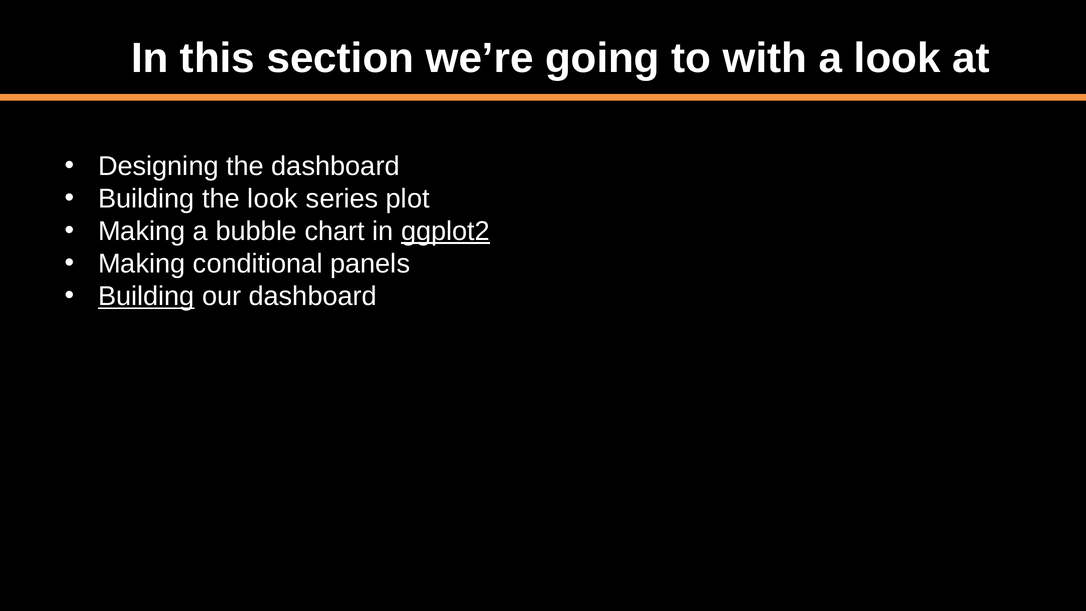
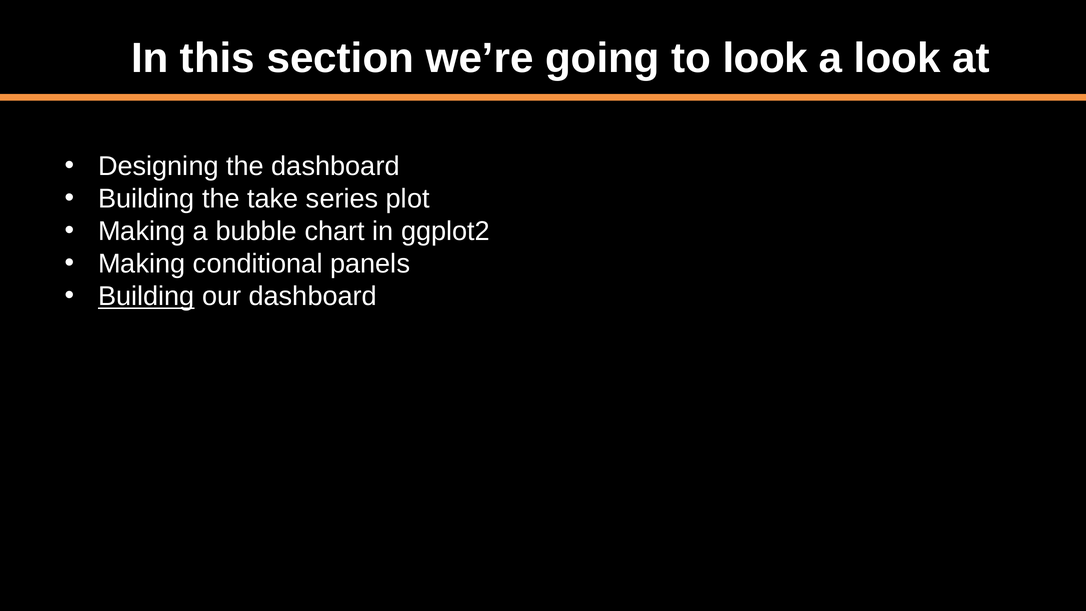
to with: with -> look (765, 58)
the look: look -> take (273, 199)
ggplot2 underline: present -> none (445, 231)
